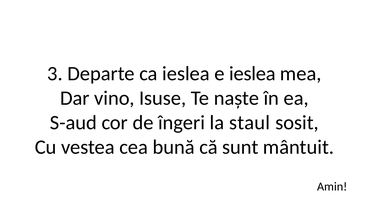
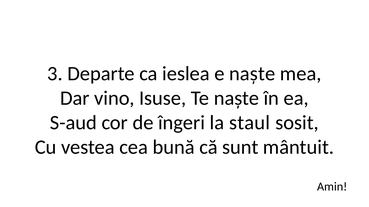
e ieslea: ieslea -> naște (252, 74)
